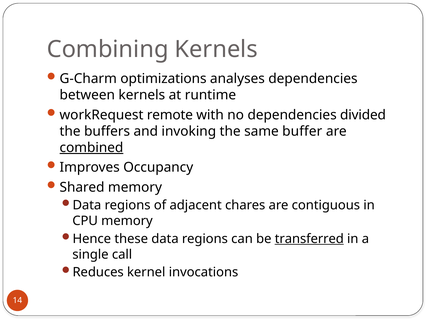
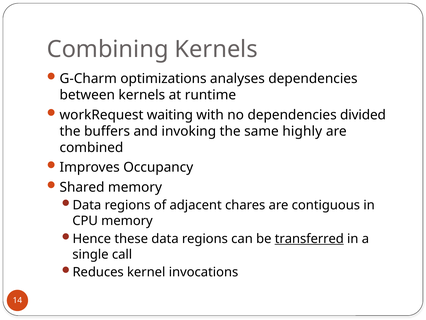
remote: remote -> waiting (170, 115)
buffer: buffer -> highly (302, 131)
combined underline: present -> none (91, 147)
